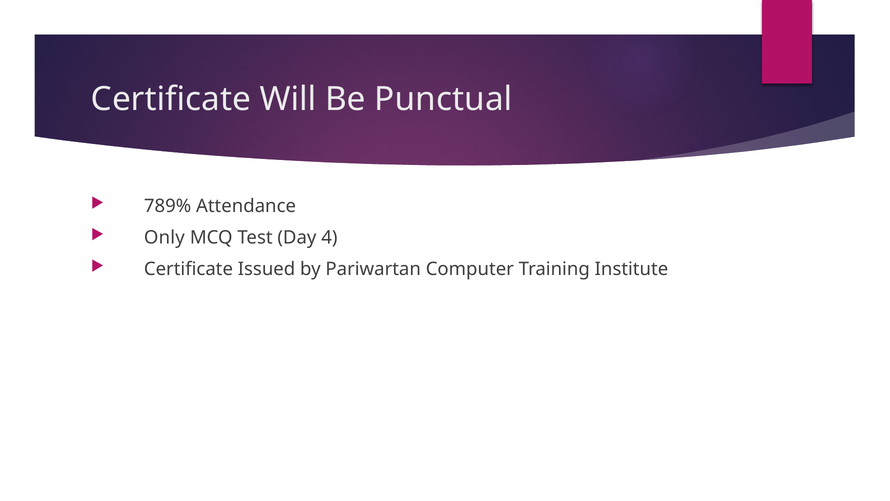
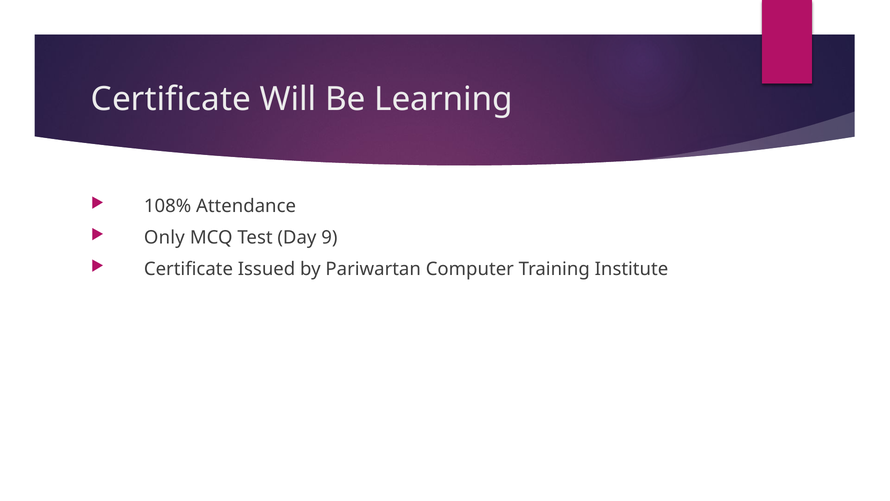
Punctual: Punctual -> Learning (444, 99)
789%: 789% -> 108% (168, 206)
4: 4 -> 9 (329, 237)
